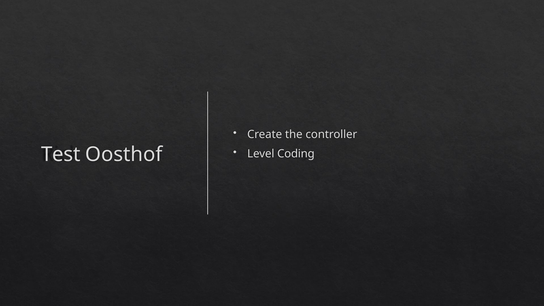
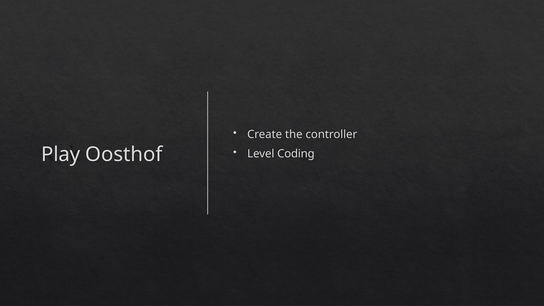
Test: Test -> Play (61, 154)
